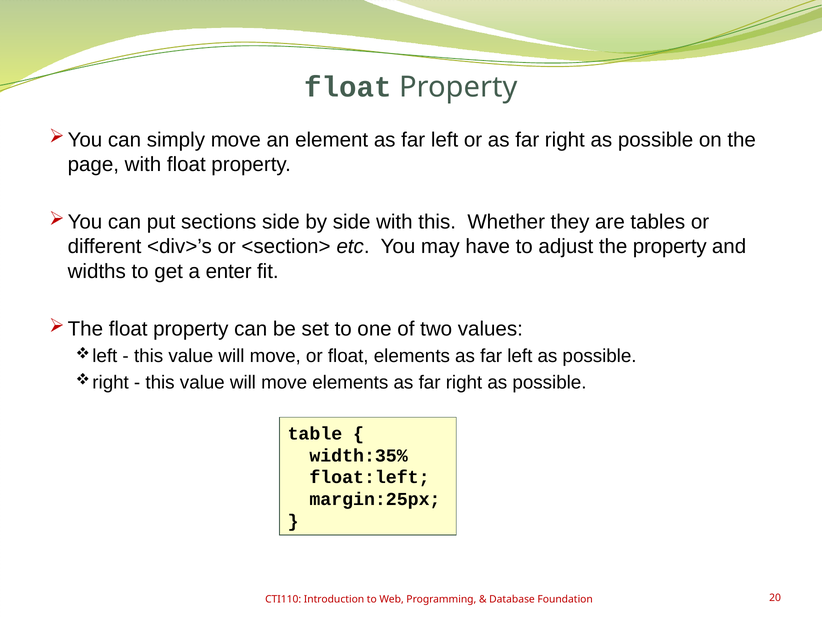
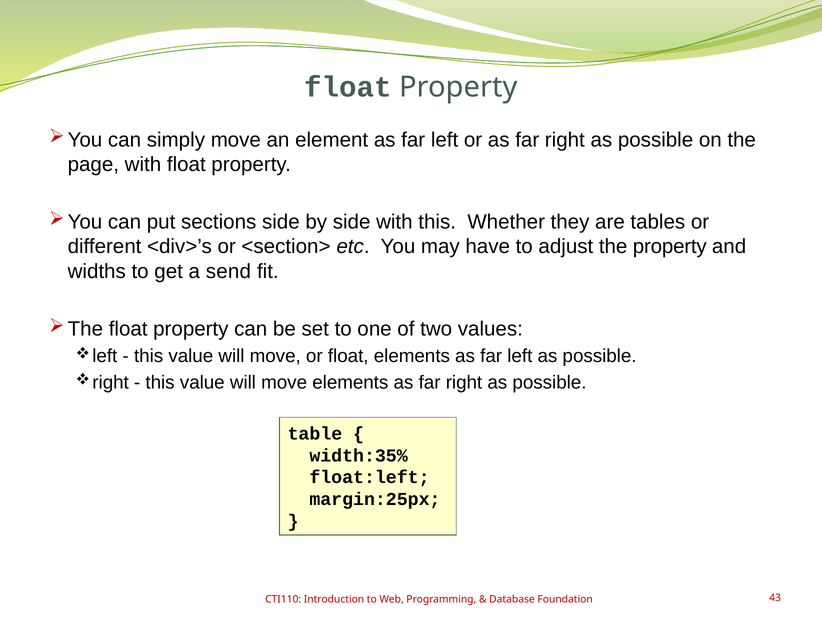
enter: enter -> send (228, 271)
20: 20 -> 43 (775, 597)
